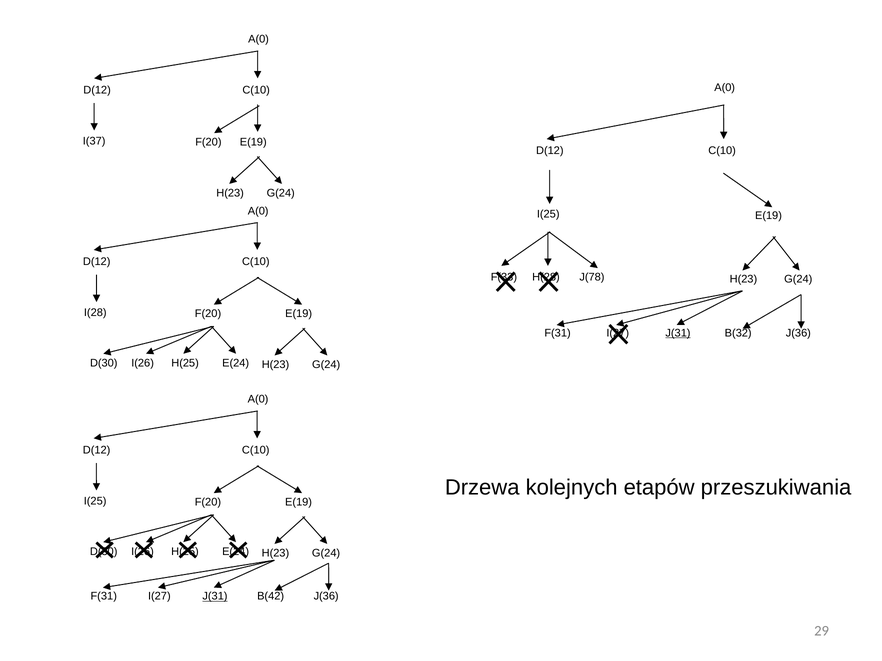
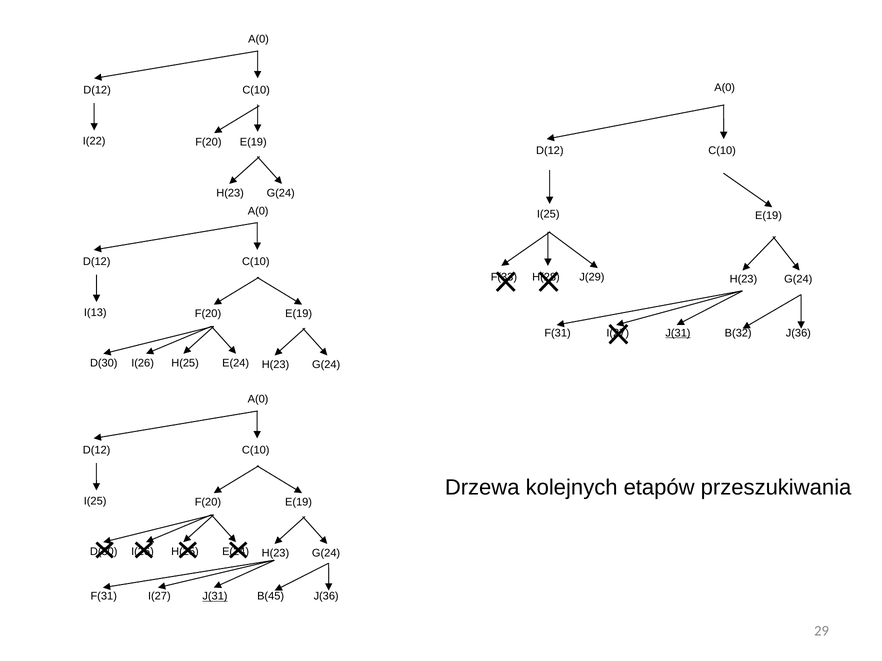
I(37: I(37 -> I(22 (94, 141)
J(78: J(78 -> J(29 (592, 277)
I(28: I(28 -> I(13 (95, 313)
B(42: B(42 -> B(45 (271, 597)
